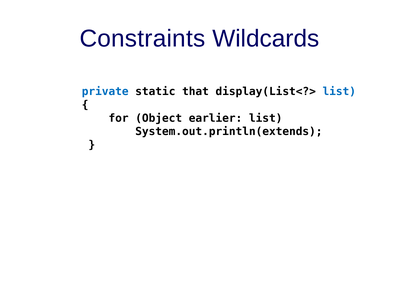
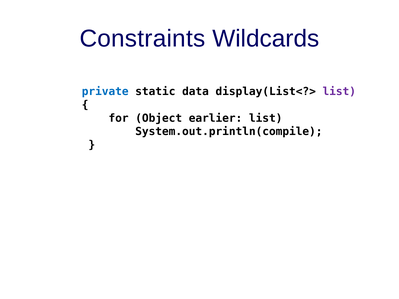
that: that -> data (195, 92)
list colour: blue -> purple (339, 92)
System.out.println(extends: System.out.println(extends -> System.out.println(compile (229, 132)
